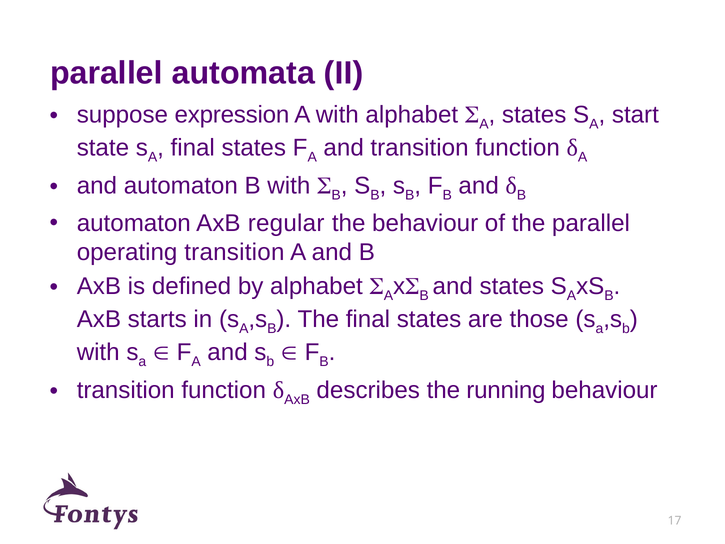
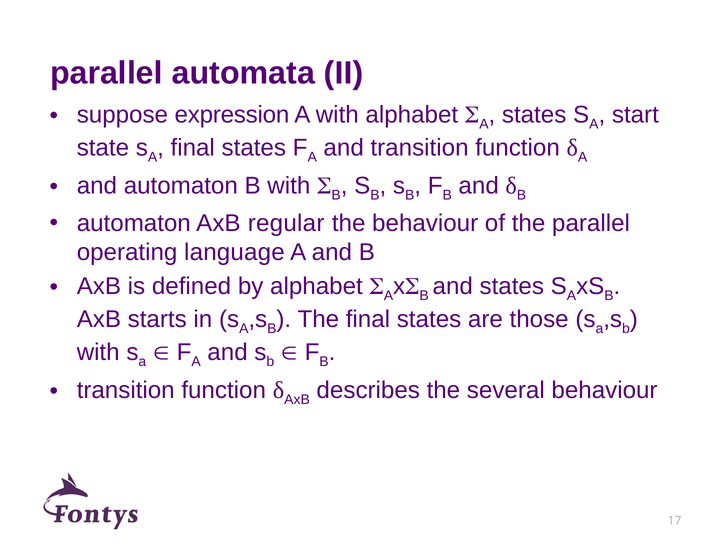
operating transition: transition -> language (234, 252)
running: running -> several (506, 390)
